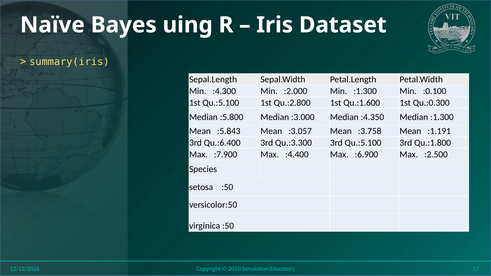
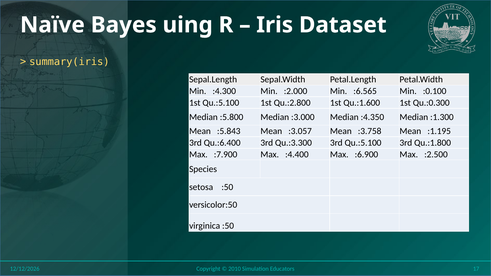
Min :1.300: :1.300 -> :6.565 (365, 91)
:1.191: :1.191 -> :1.195 (439, 131)
